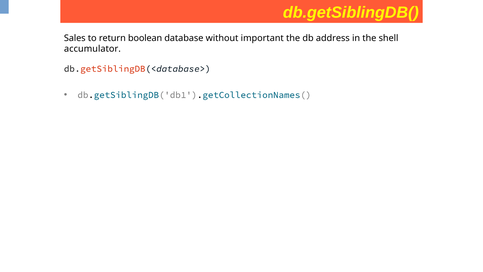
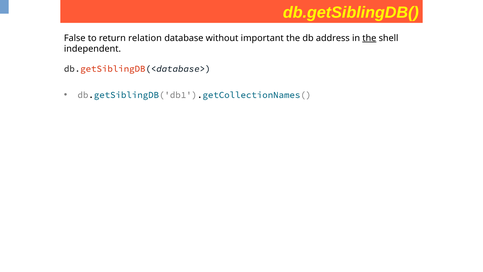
Sales: Sales -> False (75, 38)
boolean: boolean -> relation (145, 38)
the underline: none -> present (369, 38)
accumulator: accumulator -> independent (92, 49)
